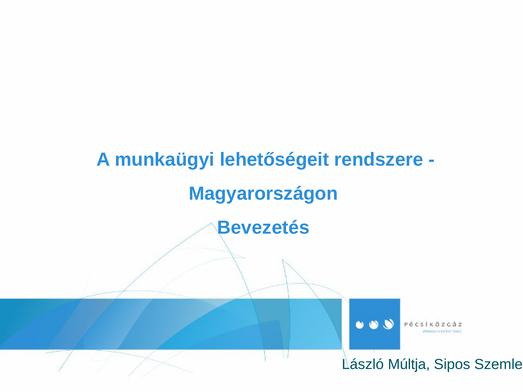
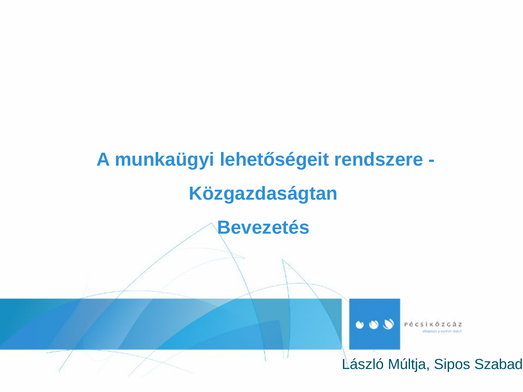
Magyarországon: Magyarországon -> Közgazdaságtan (263, 194)
Szemle: Szemle -> Szabad (499, 365)
